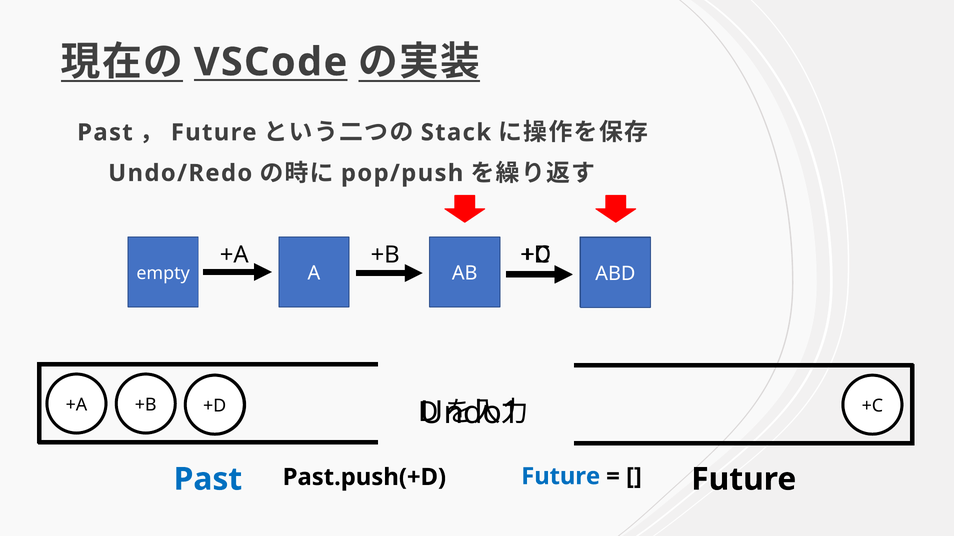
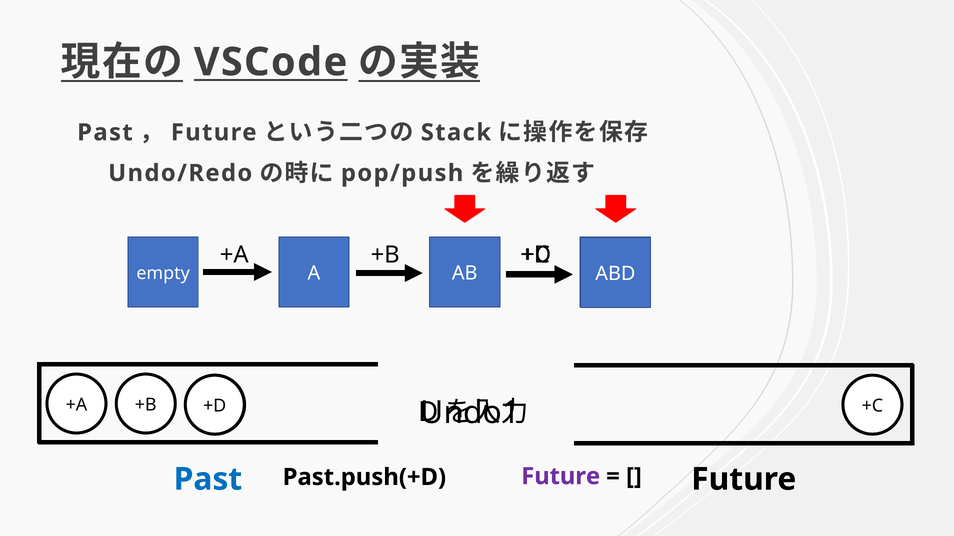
Future colour: blue -> purple (561, 477)
